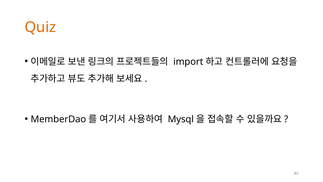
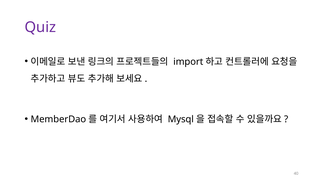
Quiz colour: orange -> purple (40, 27)
